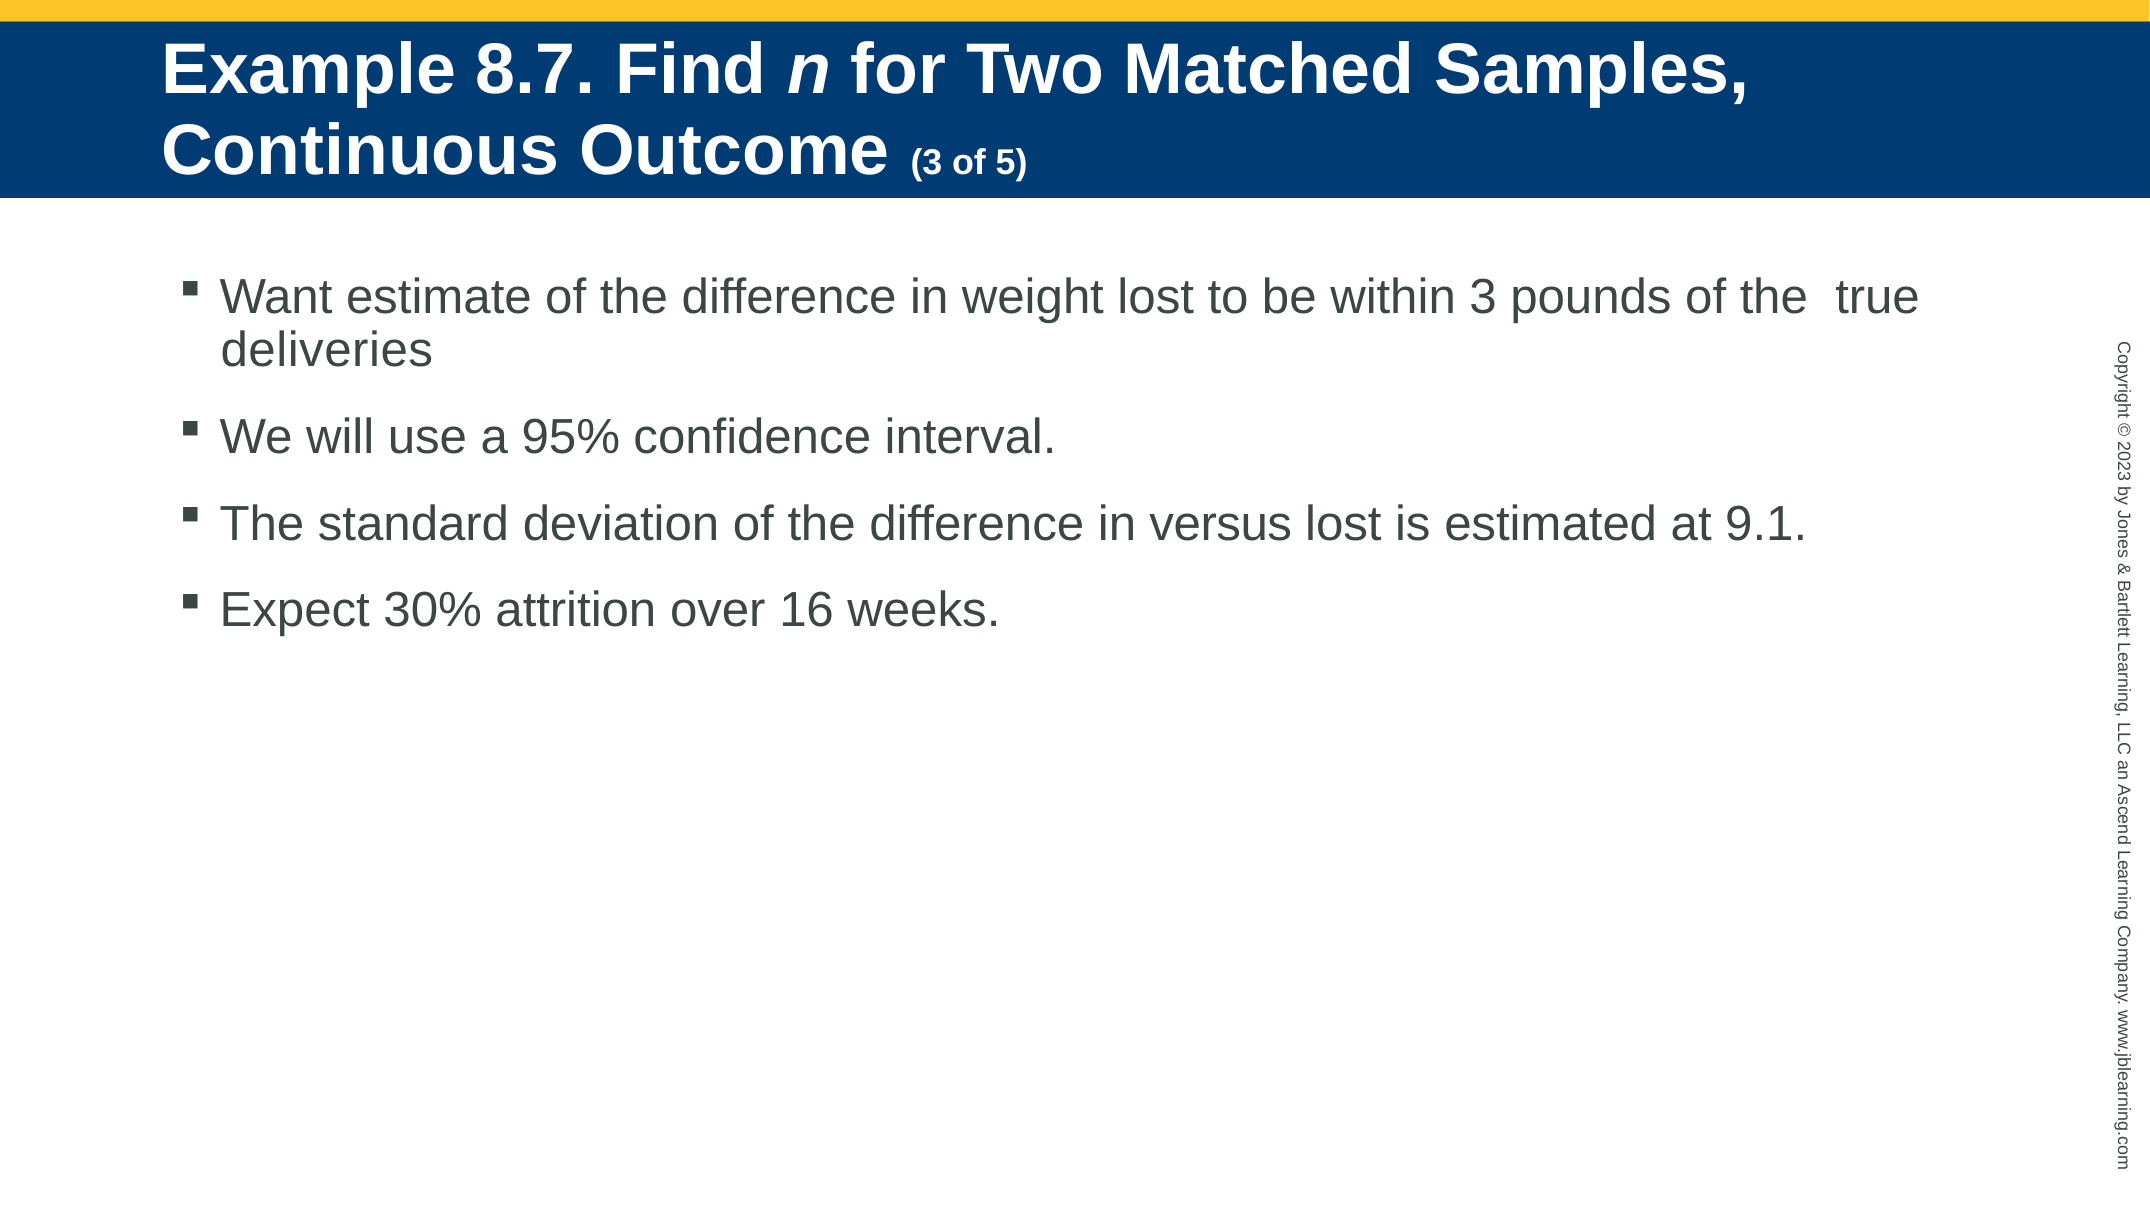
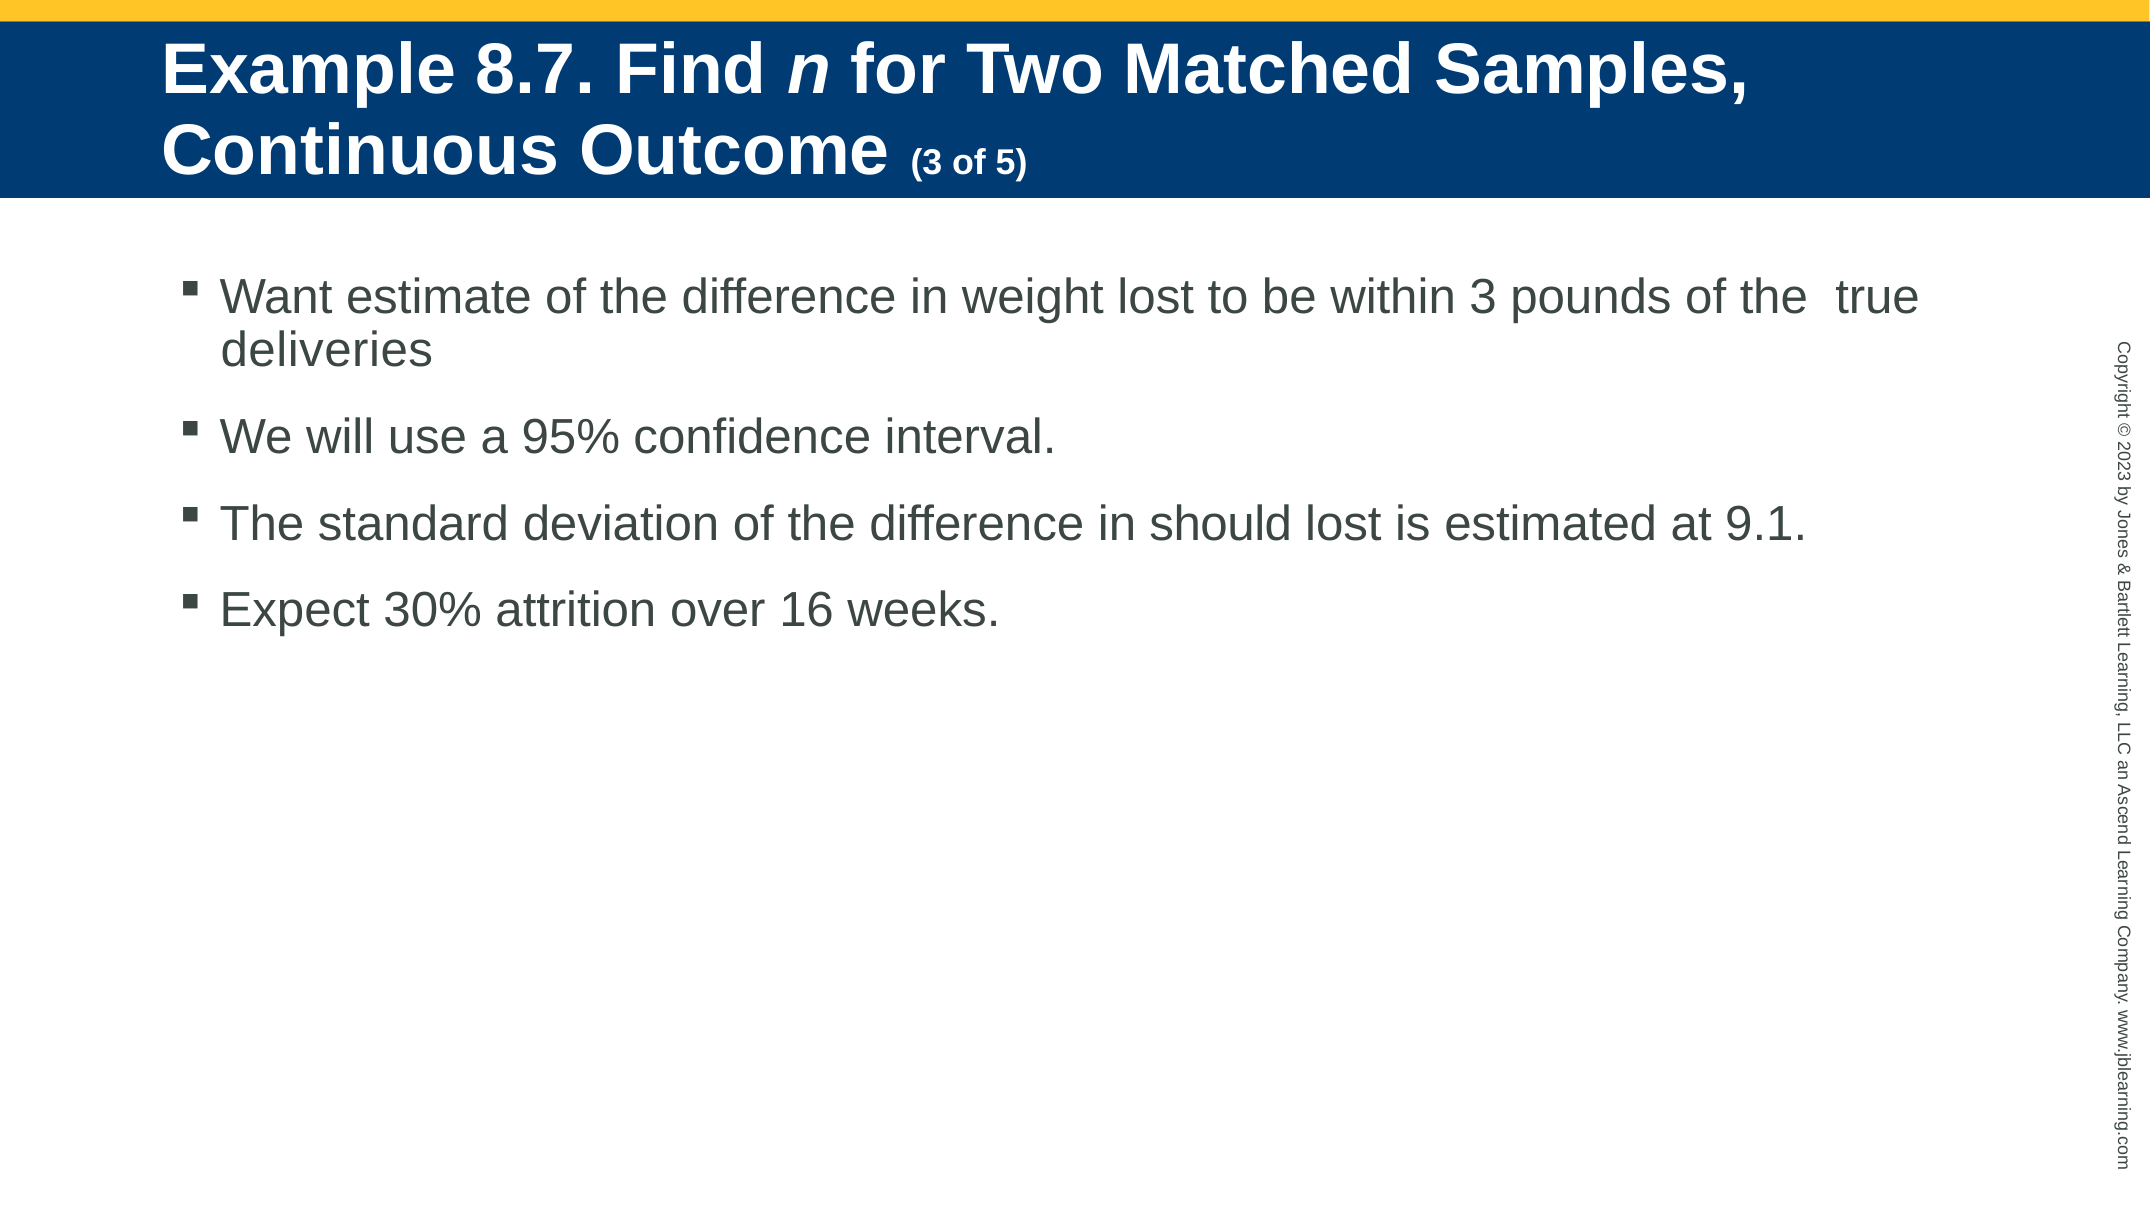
versus: versus -> should (1221, 524)
